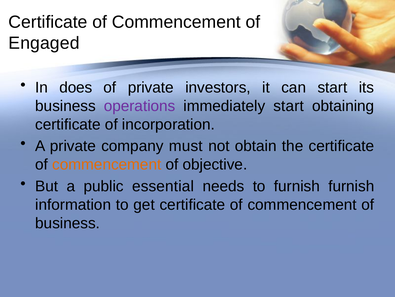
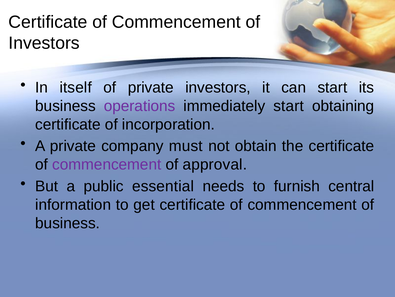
Engaged: Engaged -> Investors (44, 43)
does: does -> itself (76, 87)
commencement colour: orange -> purple (107, 164)
objective: objective -> approval (215, 164)
furnish furnish: furnish -> central (351, 186)
